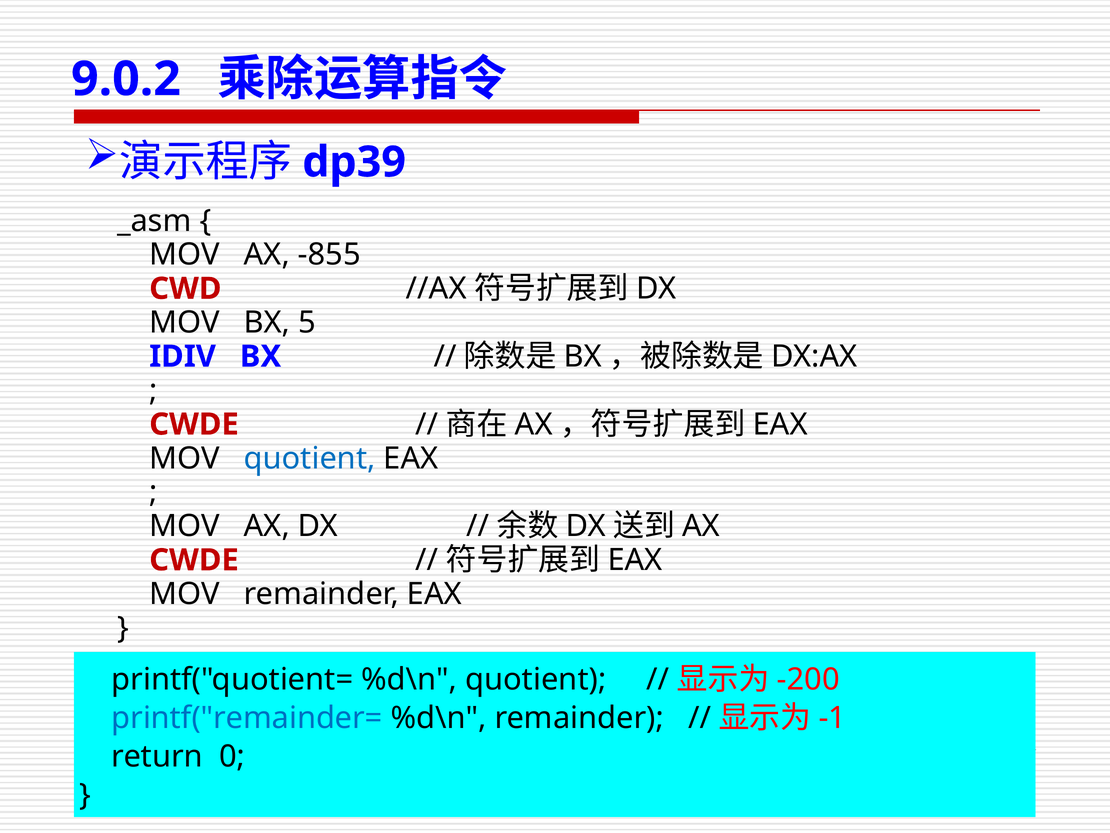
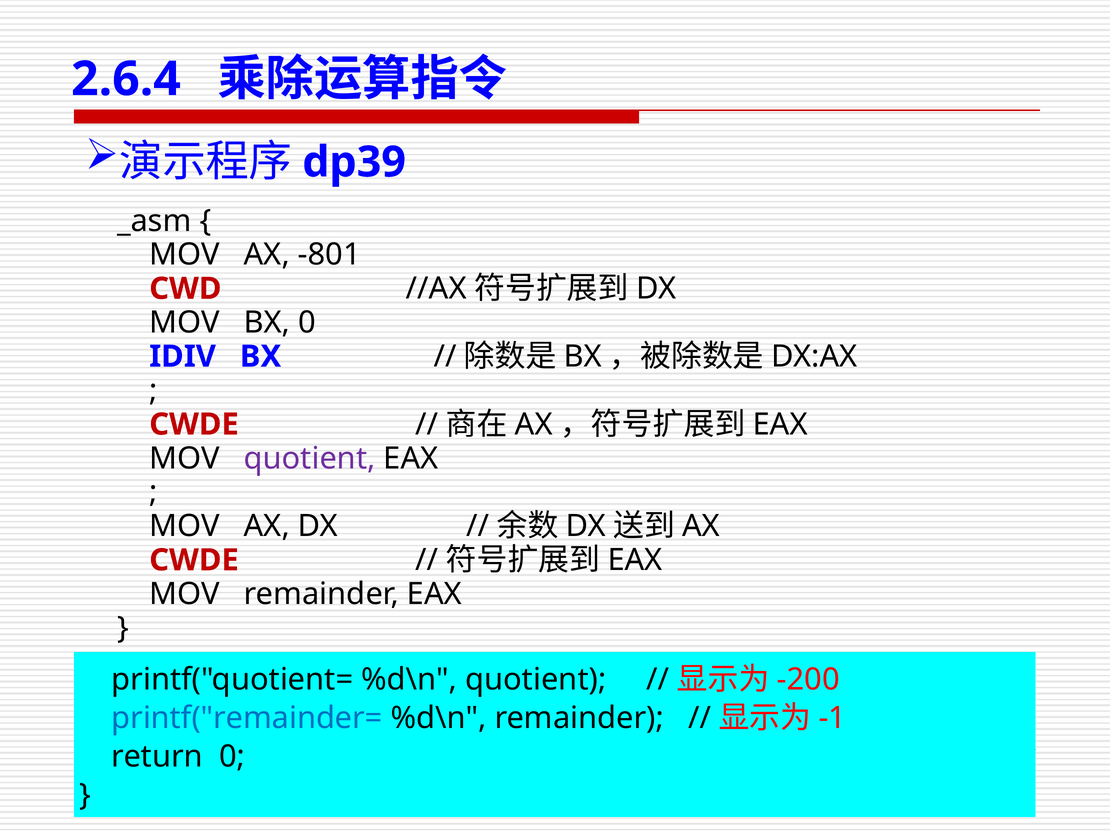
9.0.2: 9.0.2 -> 2.6.4 (126, 79)
-855: -855 -> -801 (329, 255)
BX 5: 5 -> 0 (307, 322)
quotient colour: blue -> purple (310, 458)
